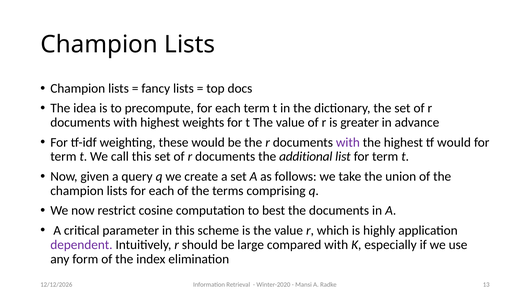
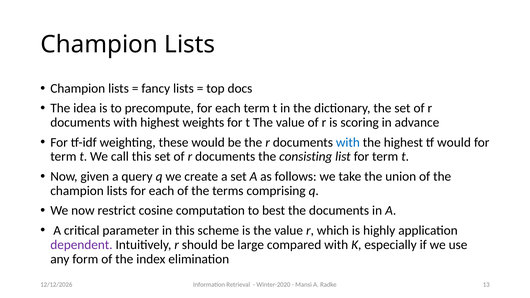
greater: greater -> scoring (360, 123)
with colour: purple -> blue (348, 142)
additional: additional -> consisting (306, 157)
